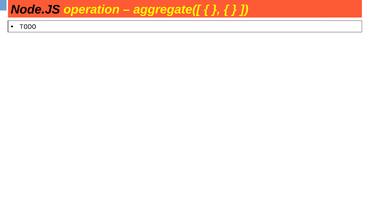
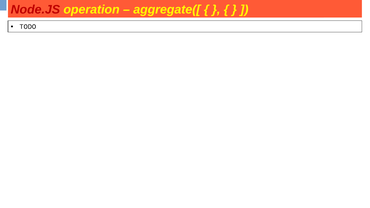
Node.JS colour: black -> red (35, 10)
